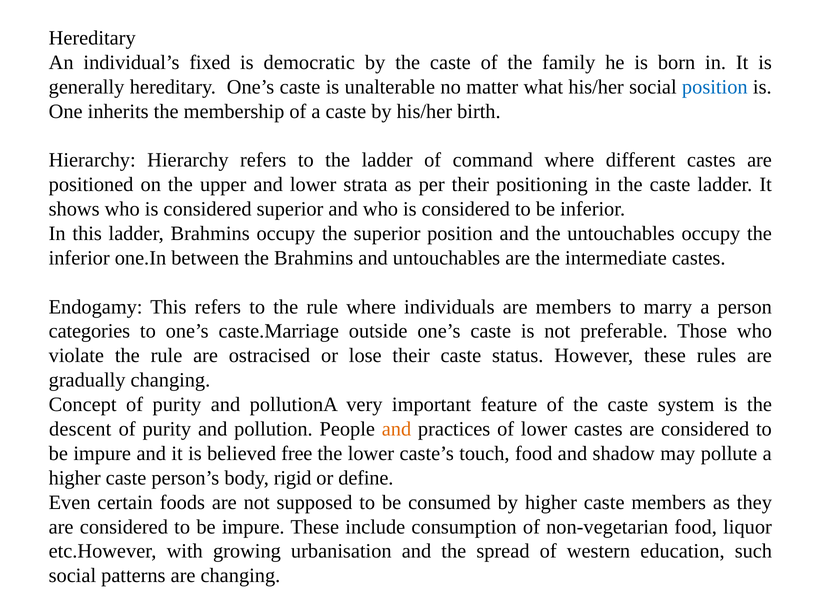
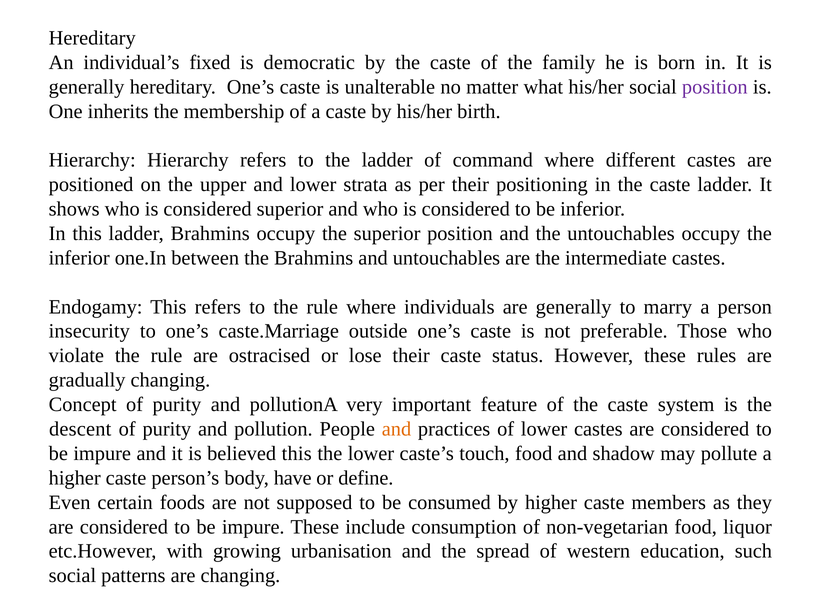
position colour: blue -> purple (715, 87)
are members: members -> generally (574, 307)
categories: categories -> insecurity (89, 331)
believed free: free -> this (297, 454)
rigid: rigid -> have (293, 478)
